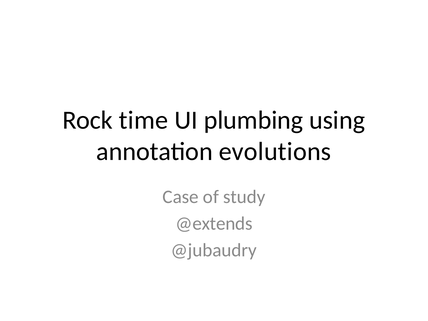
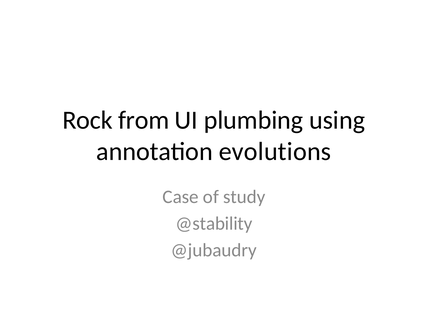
time: time -> from (144, 120)
@extends: @extends -> @stability (214, 223)
